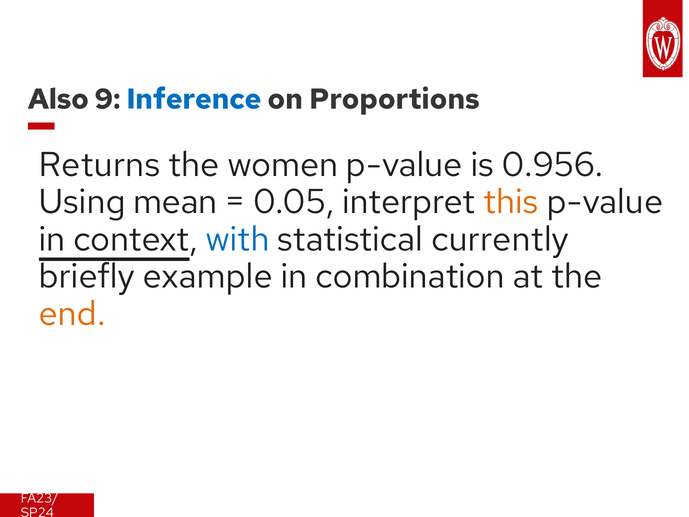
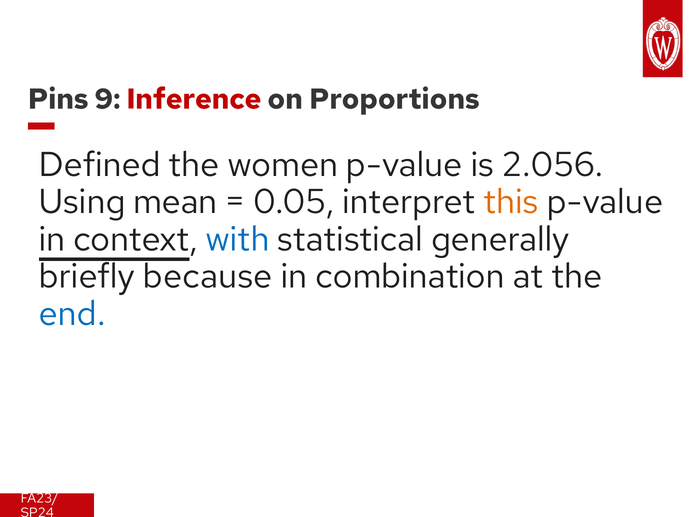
Also: Also -> Pins (58, 99)
Inference colour: blue -> red (194, 99)
Returns: Returns -> Defined (100, 165)
0.956: 0.956 -> 2.056 (553, 165)
currently: currently -> generally (500, 239)
example: example -> because (208, 276)
end colour: orange -> blue (72, 313)
